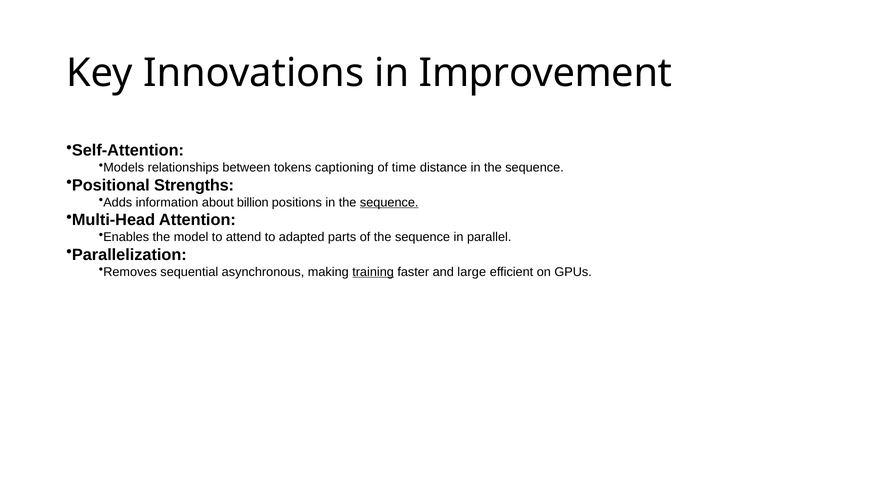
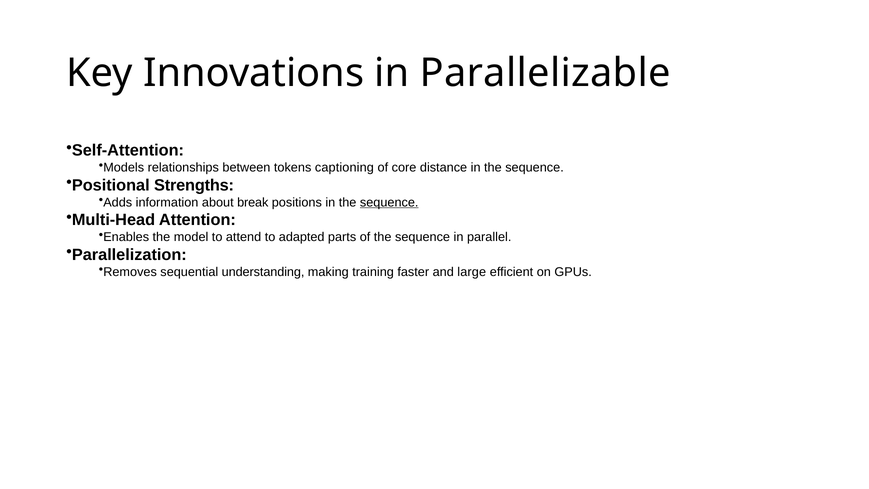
Improvement: Improvement -> Parallelizable (545, 73)
time: time -> core (404, 167)
billion: billion -> break (253, 202)
asynchronous: asynchronous -> understanding (263, 272)
training underline: present -> none (373, 272)
